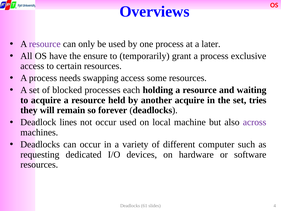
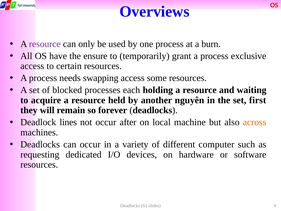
later: later -> burn (211, 44)
another acquire: acquire -> nguyên (189, 100)
tries: tries -> first (258, 100)
occur used: used -> after (128, 122)
across colour: purple -> orange (255, 122)
